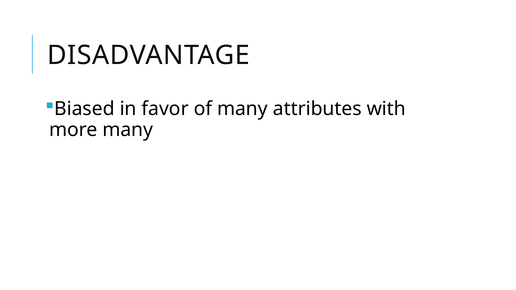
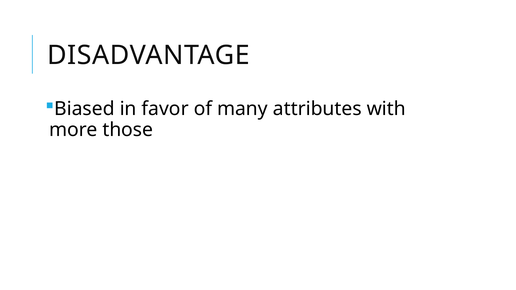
more many: many -> those (128, 130)
